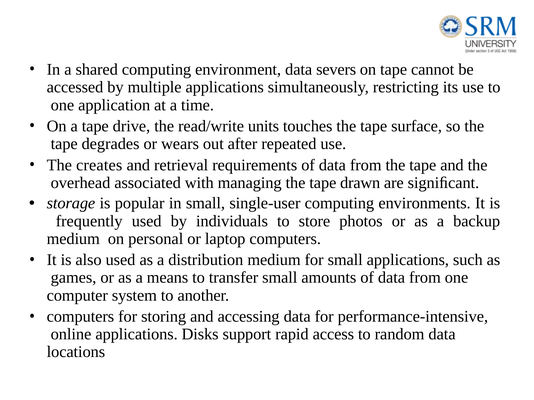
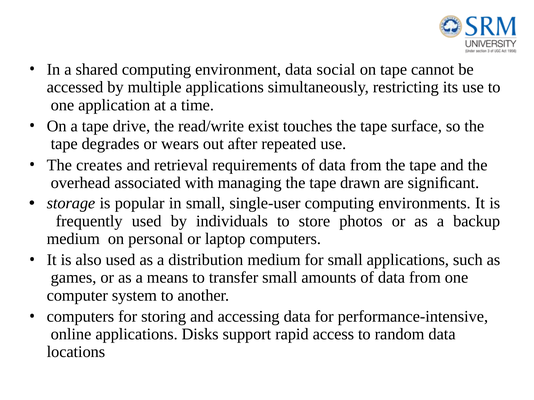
severs: severs -> social (336, 70)
units: units -> exist (263, 126)
